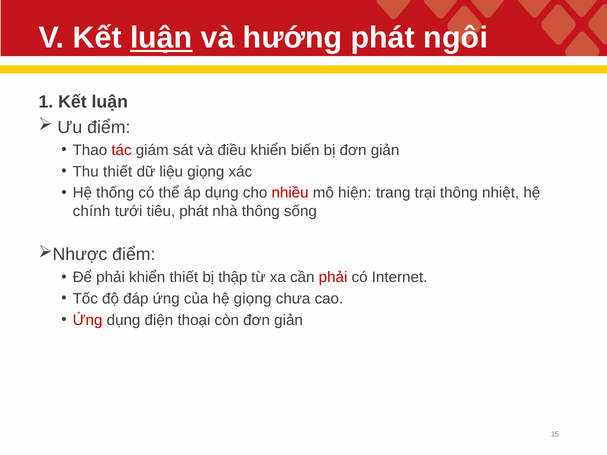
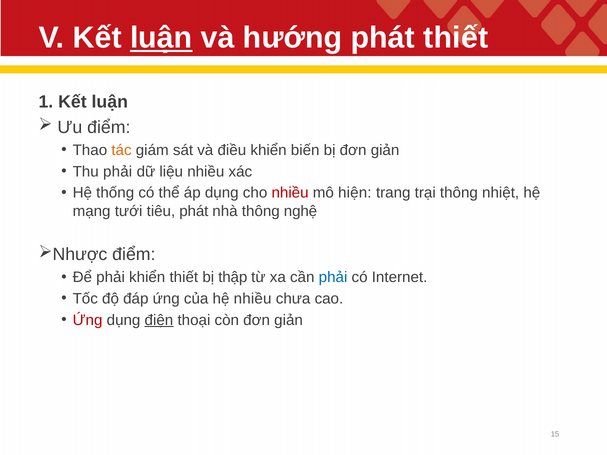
phát ngôi: ngôi -> thiết (456, 38)
tác colour: red -> orange (121, 150)
Thu thiết: thiết -> phải (118, 172)
liệu giọng: giọng -> nhiều (206, 172)
chính: chính -> mạng (92, 211)
sống: sống -> nghệ (301, 211)
phải colour: red -> blue (333, 278)
hệ giọng: giọng -> nhiều (253, 299)
điện underline: none -> present (159, 320)
